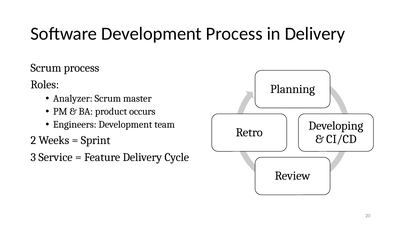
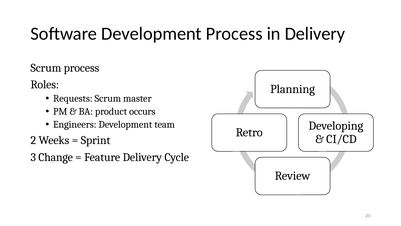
Analyzer: Analyzer -> Requests (73, 98)
Service: Service -> Change (56, 157)
